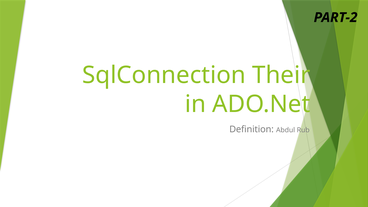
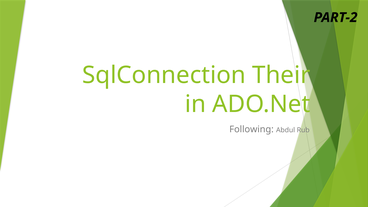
Definition: Definition -> Following (252, 129)
